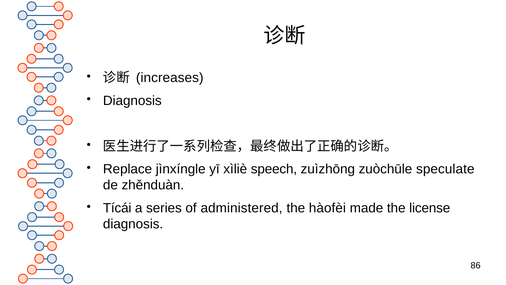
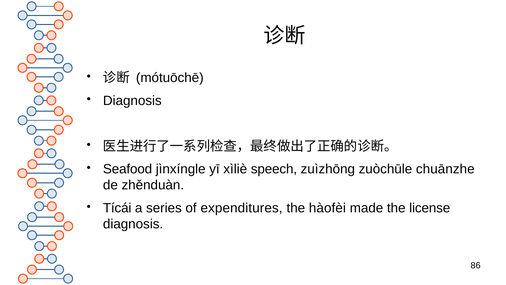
increases: increases -> mótuōchē (170, 78)
Replace: Replace -> Seafood (128, 169)
speculate: speculate -> chuānzhe (445, 169)
administered: administered -> expenditures (242, 208)
